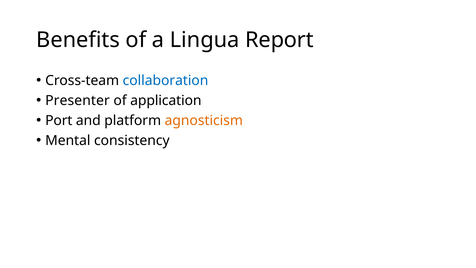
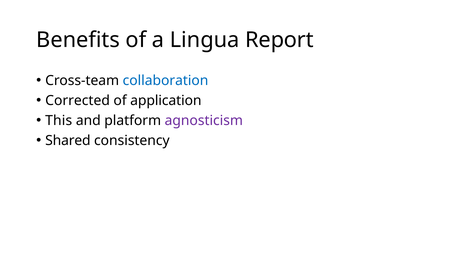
Presenter: Presenter -> Corrected (78, 100)
Port: Port -> This (59, 120)
agnosticism colour: orange -> purple (204, 120)
Mental: Mental -> Shared (68, 140)
